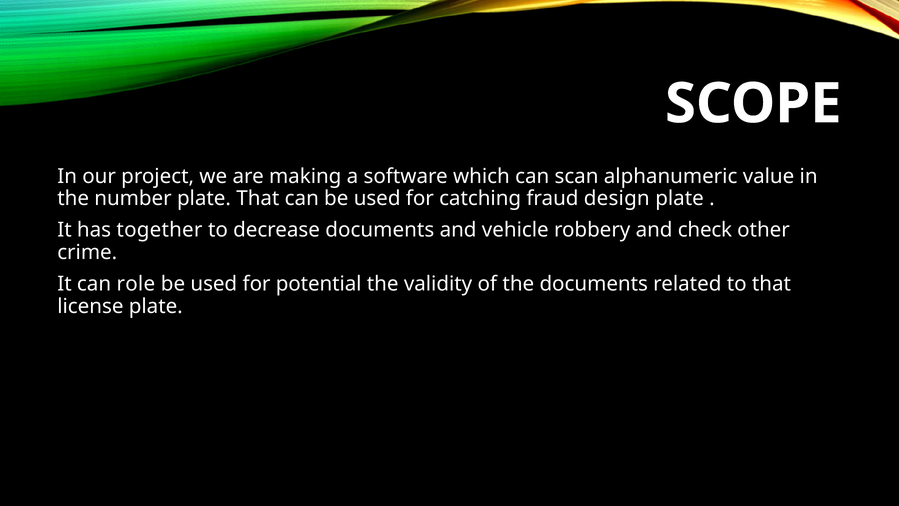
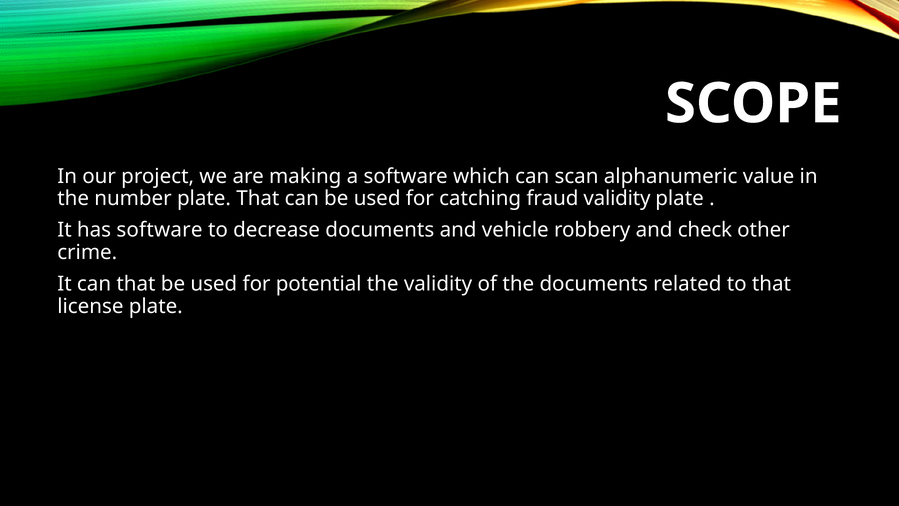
fraud design: design -> validity (617, 198)
has together: together -> software (159, 230)
can role: role -> that (136, 284)
